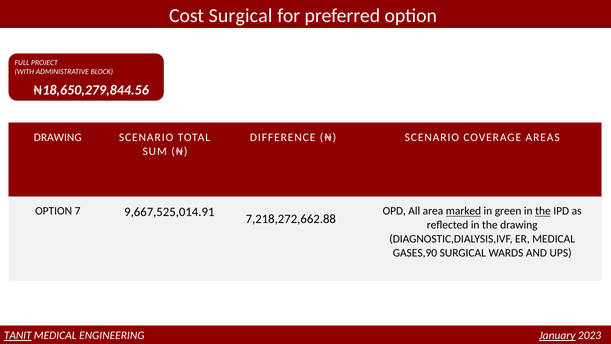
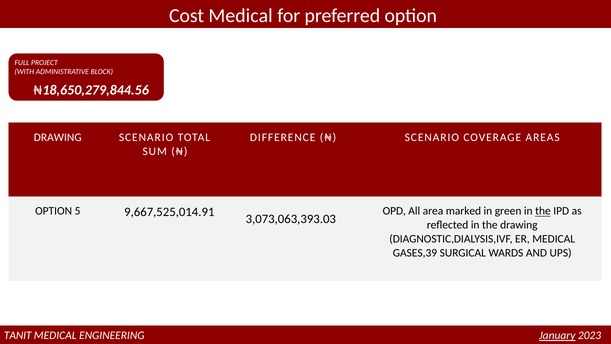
Cost Surgical: Surgical -> Medical (241, 15)
7: 7 -> 5 (78, 211)
marked underline: present -> none (463, 211)
7,218,272,662.88: 7,218,272,662.88 -> 3,073,063,393.03 (291, 219)
GASES,90: GASES,90 -> GASES,39 (415, 253)
TANIT underline: present -> none (18, 335)
